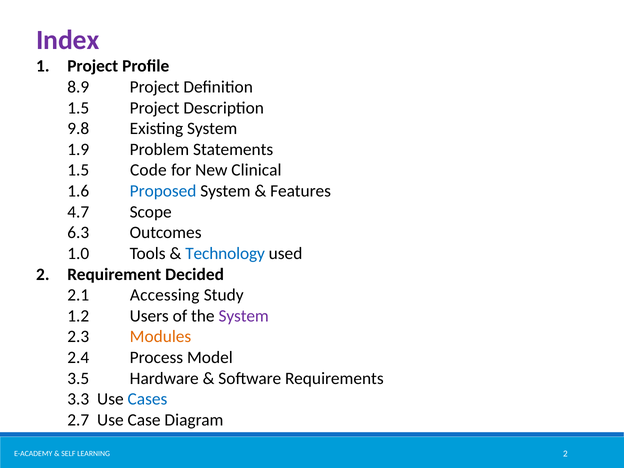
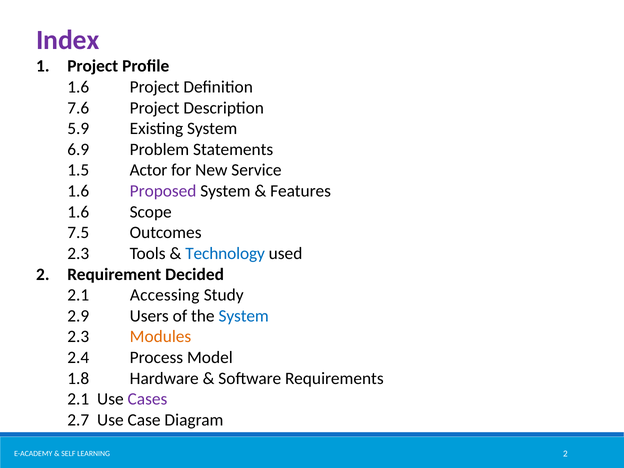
8.9: 8.9 -> 1.6 (78, 87)
1.5: 1.5 -> 7.6 (78, 108)
9.8: 9.8 -> 5.9 (78, 129)
1.9: 1.9 -> 6.9 (78, 149)
Code: Code -> Actor (149, 170)
Clinical: Clinical -> Service (256, 170)
Proposed colour: blue -> purple (163, 191)
4.7: 4.7 -> 1.6 (78, 212)
6.3: 6.3 -> 7.5 (78, 233)
1.0: 1.0 -> 2.3 (78, 253)
1.2: 1.2 -> 2.9 (78, 316)
System colour: purple -> blue (244, 316)
3.5: 3.5 -> 1.8 (78, 378)
3.3: 3.3 -> 2.1 (78, 399)
Cases colour: blue -> purple (147, 399)
